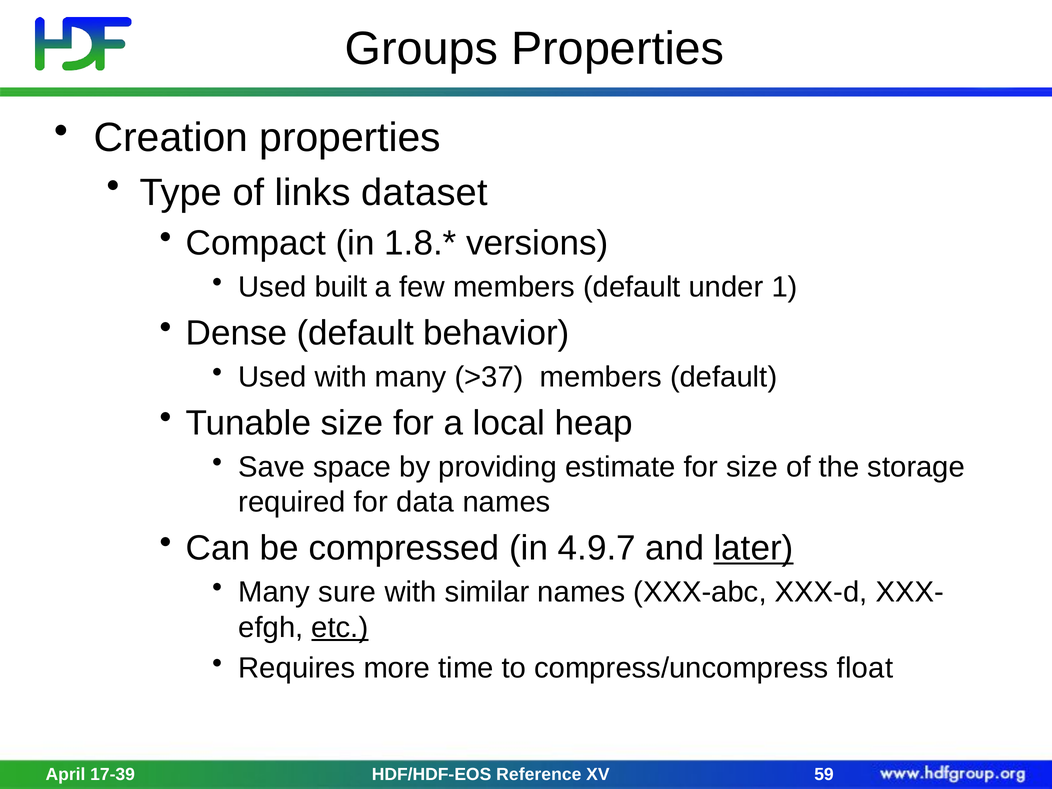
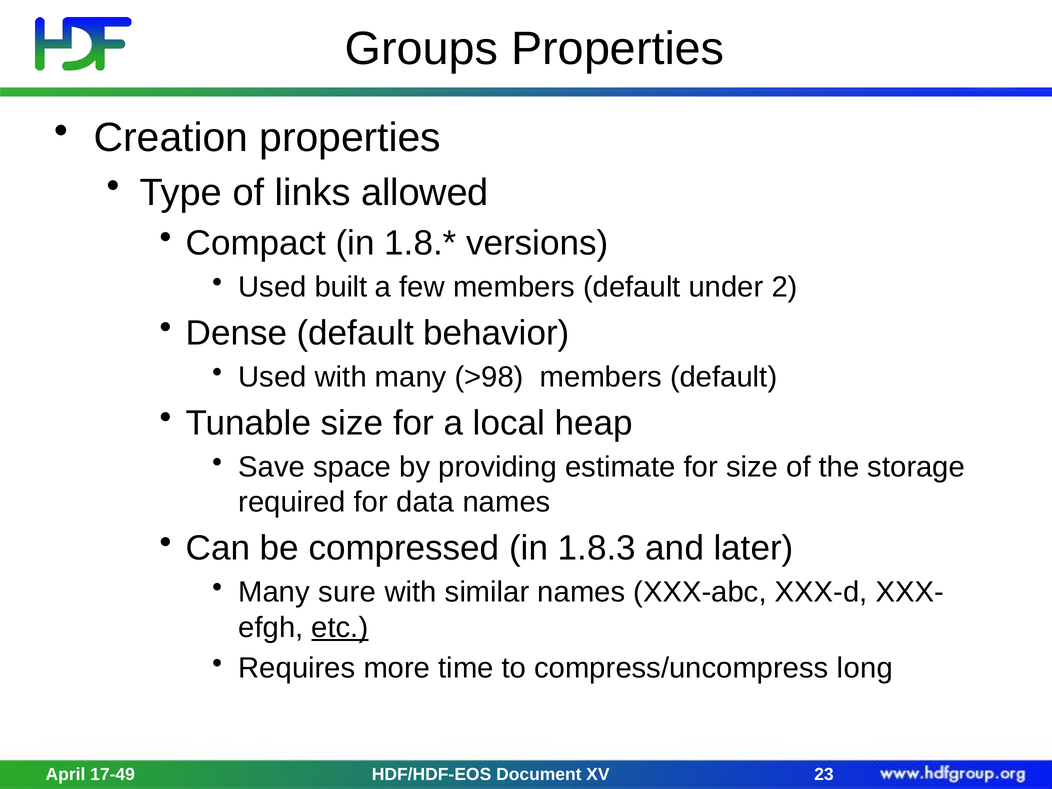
dataset: dataset -> allowed (425, 193)
1: 1 -> 2 (785, 287)
>37: >37 -> >98 (489, 377)
4.9.7: 4.9.7 -> 1.8.3 (597, 548)
later underline: present -> none (754, 548)
float: float -> long (865, 668)
17-39: 17-39 -> 17-49 (113, 774)
Reference: Reference -> Document (539, 774)
59: 59 -> 23 (824, 774)
